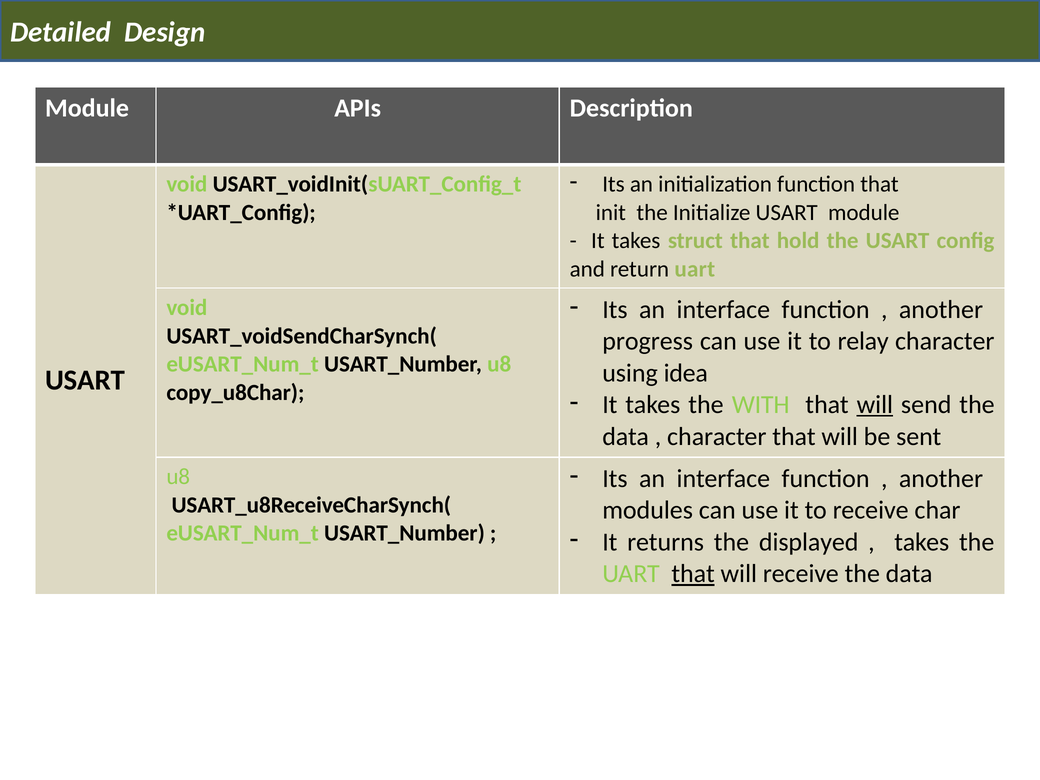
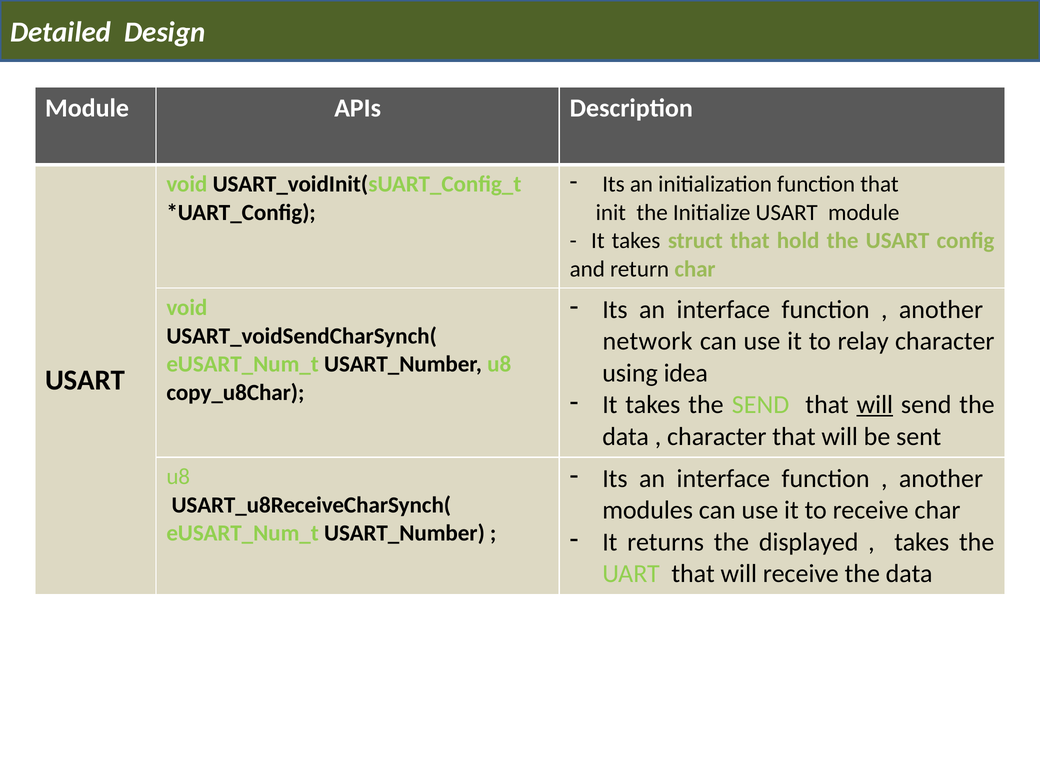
return uart: uart -> char (695, 269)
progress: progress -> network (647, 341)
the WITH: WITH -> SEND (761, 405)
that underline: present -> none (693, 574)
